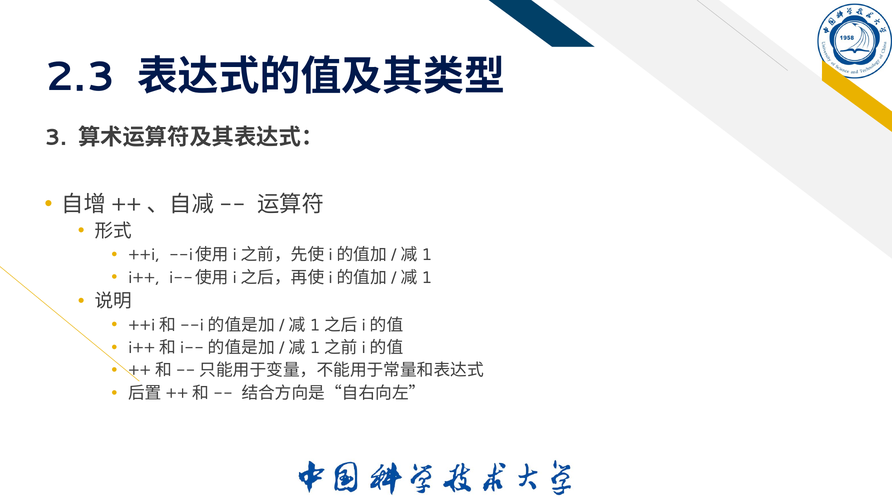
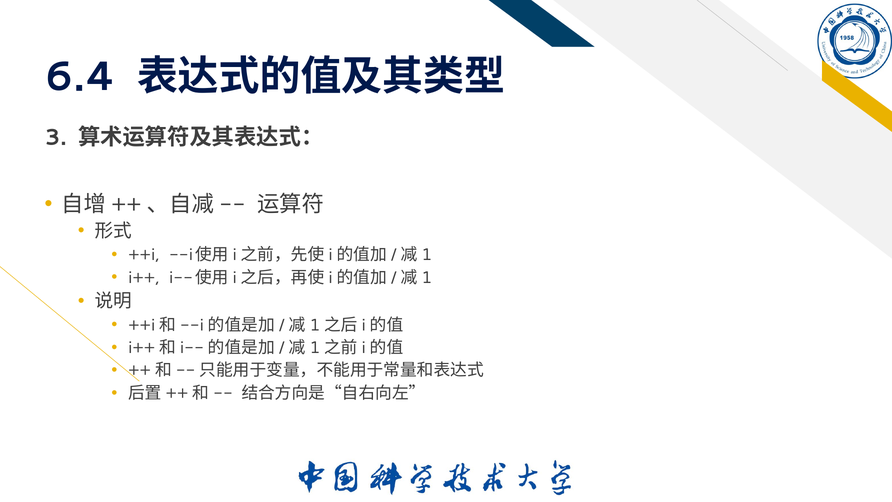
2.3: 2.3 -> 6.4 (80, 77)
